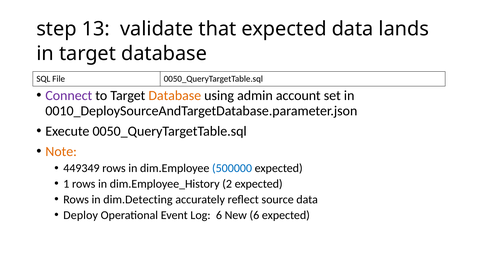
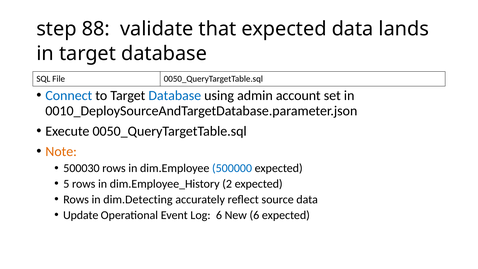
13: 13 -> 88 (96, 29)
Connect colour: purple -> blue (69, 96)
Database colour: orange -> blue (175, 96)
449349: 449349 -> 500030 (81, 168)
1: 1 -> 5 (66, 184)
Deploy: Deploy -> Update (81, 215)
